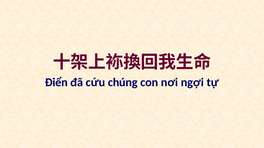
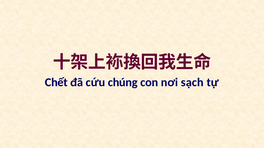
Điển: Điển -> Chết (56, 83)
ngợi: ngợi -> sạch (192, 83)
